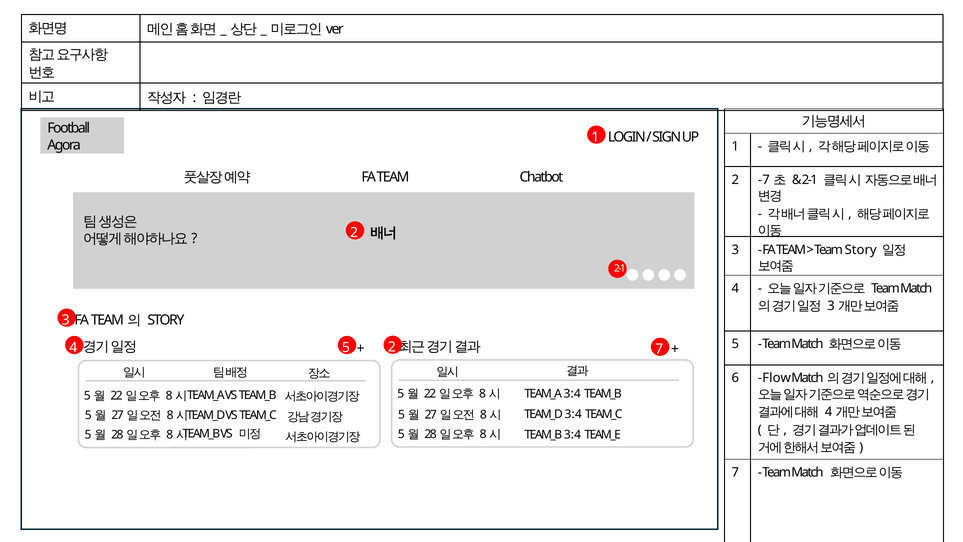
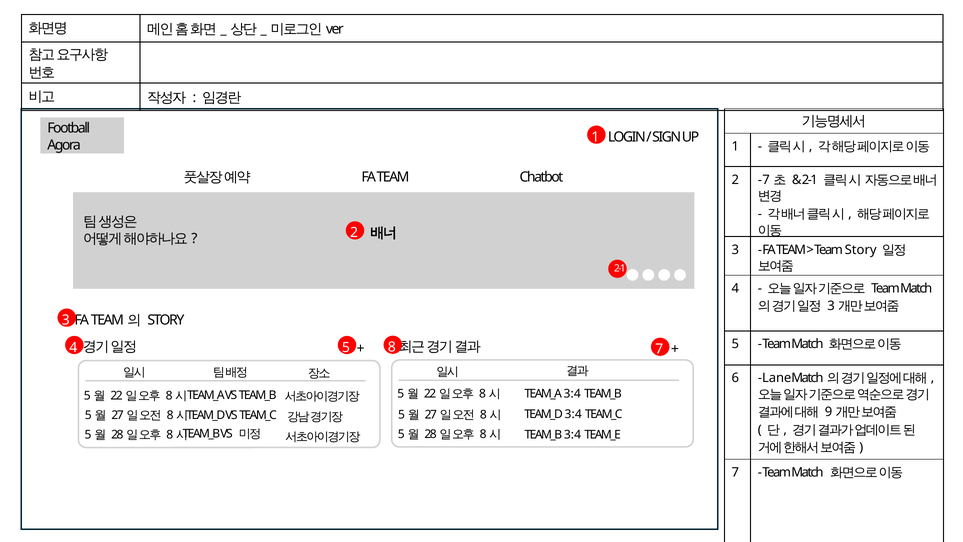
4 2: 2 -> 8 (392, 347)
Flow: Flow -> Lane (777, 378)
4: 4 -> 9 (829, 412)
